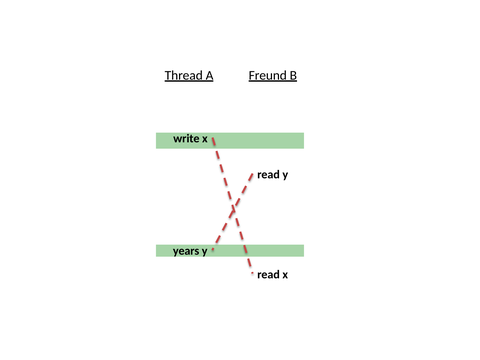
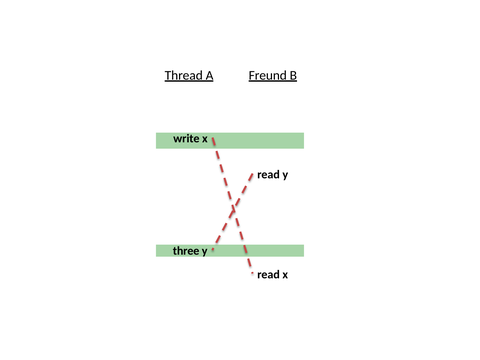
years: years -> three (186, 251)
